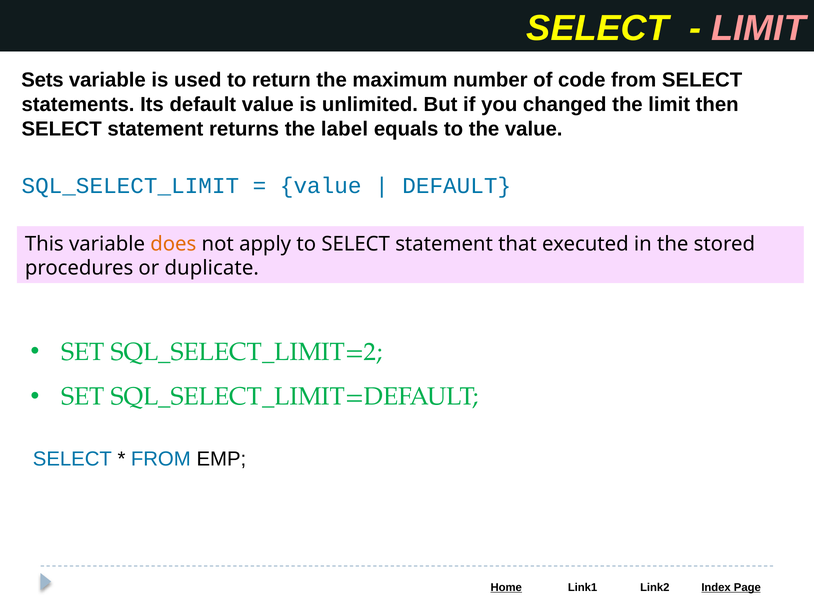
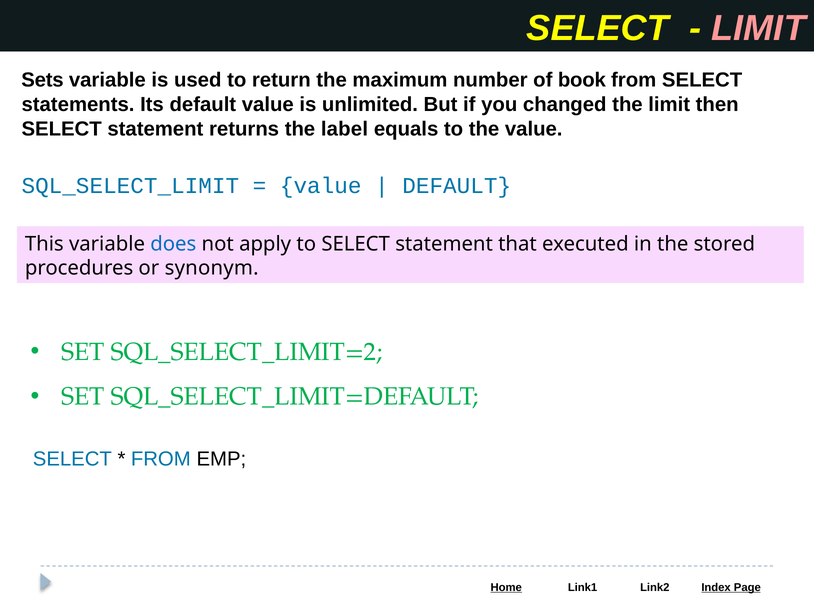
code: code -> book (582, 80)
does colour: orange -> blue (173, 244)
duplicate: duplicate -> synonym (212, 268)
